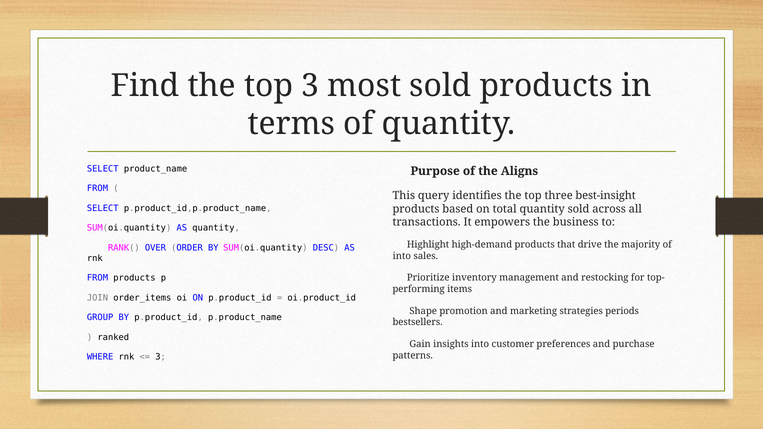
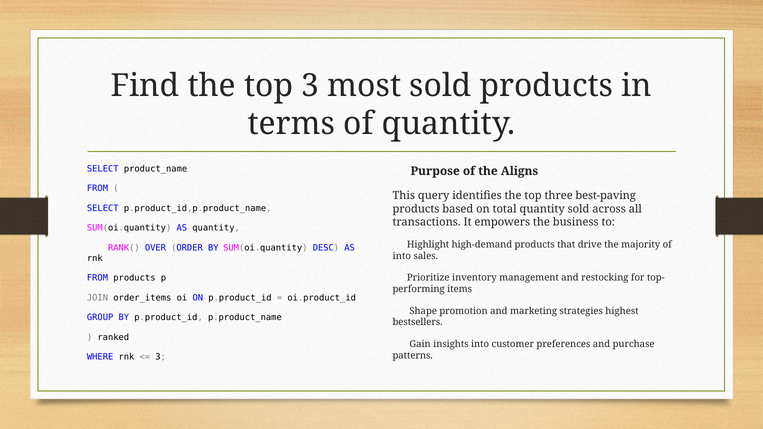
best-insight: best-insight -> best-paving (606, 196)
periods: periods -> highest (622, 311)
